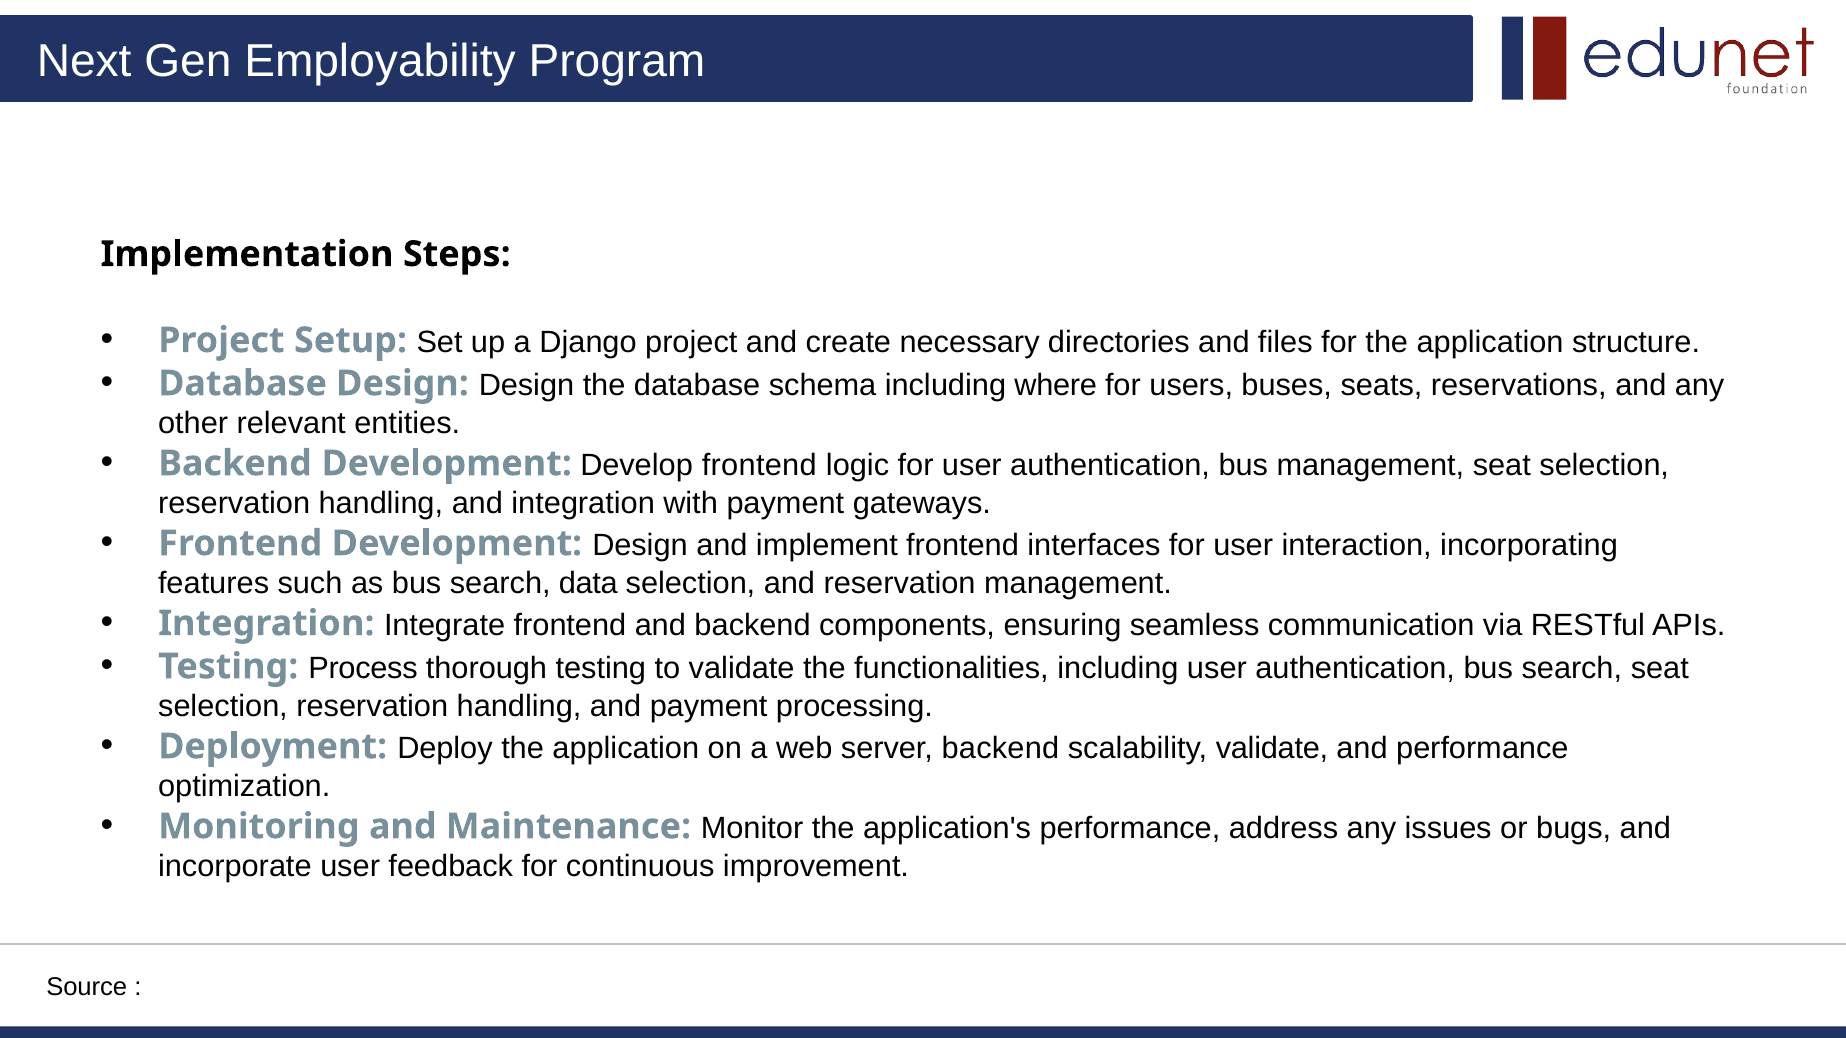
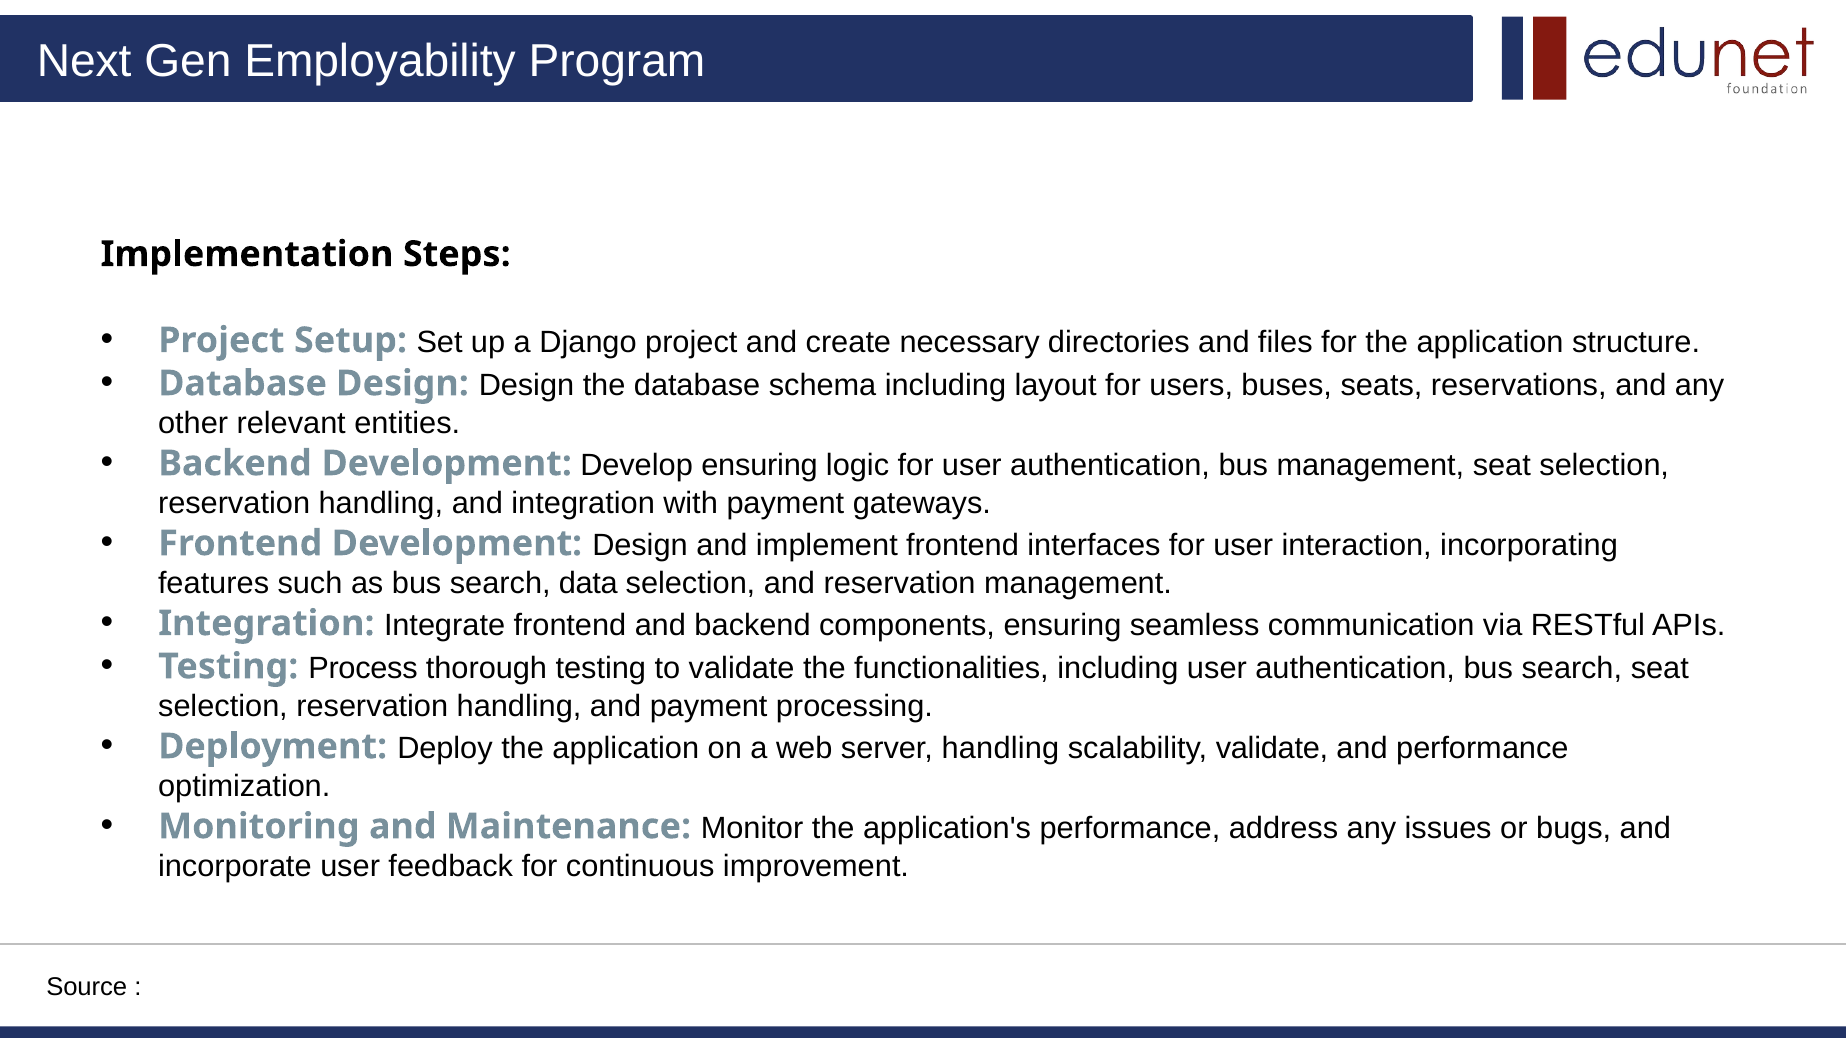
where: where -> layout (1056, 385)
Develop frontend: frontend -> ensuring (760, 465)
server backend: backend -> handling (1000, 748)
